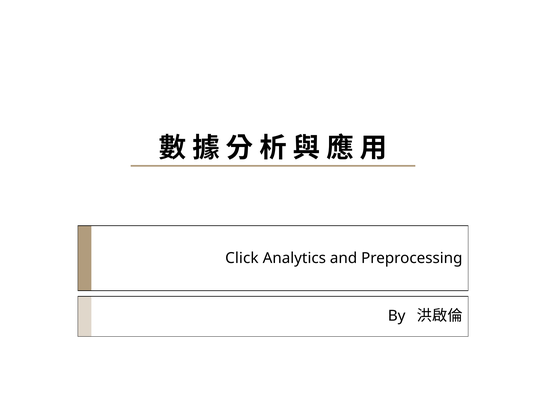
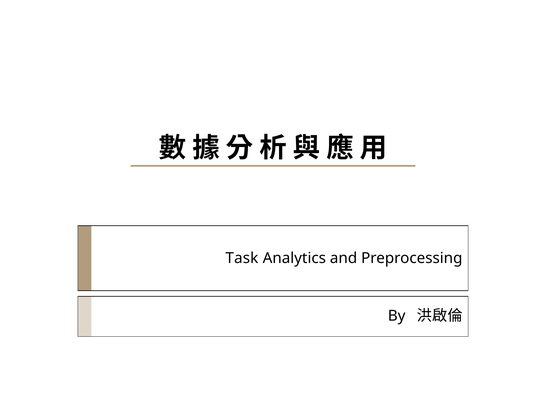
Click: Click -> Task (242, 258)
